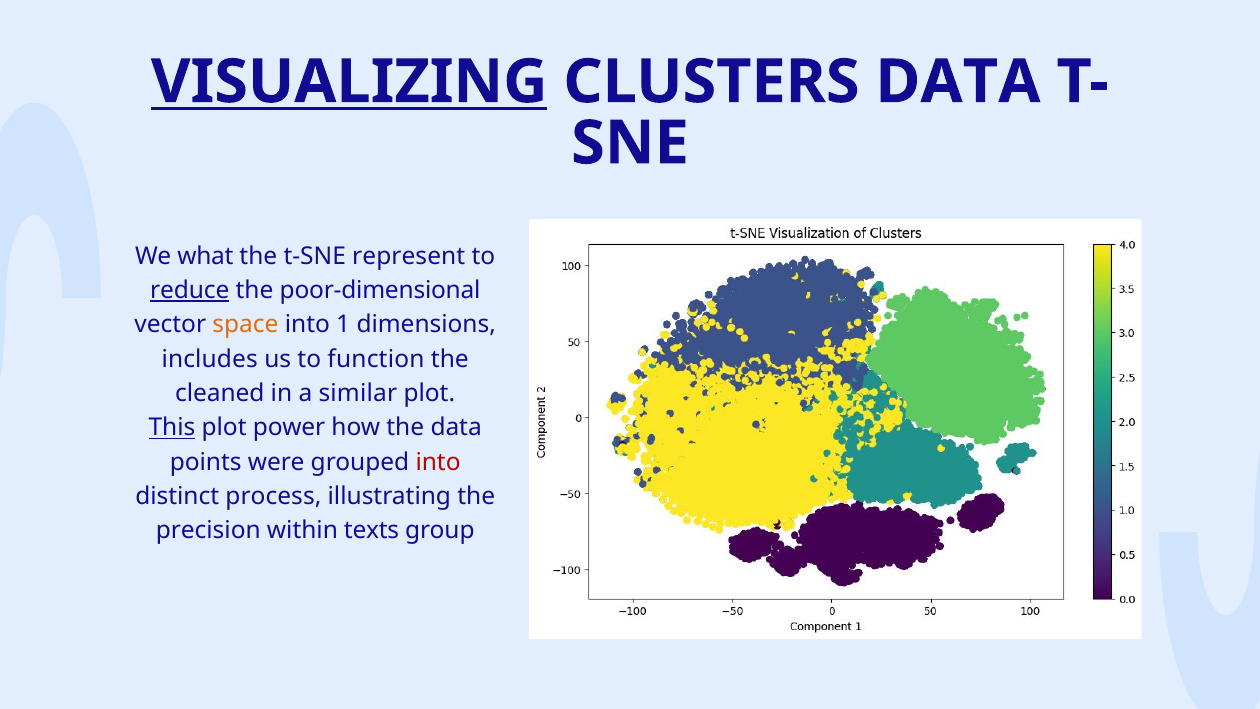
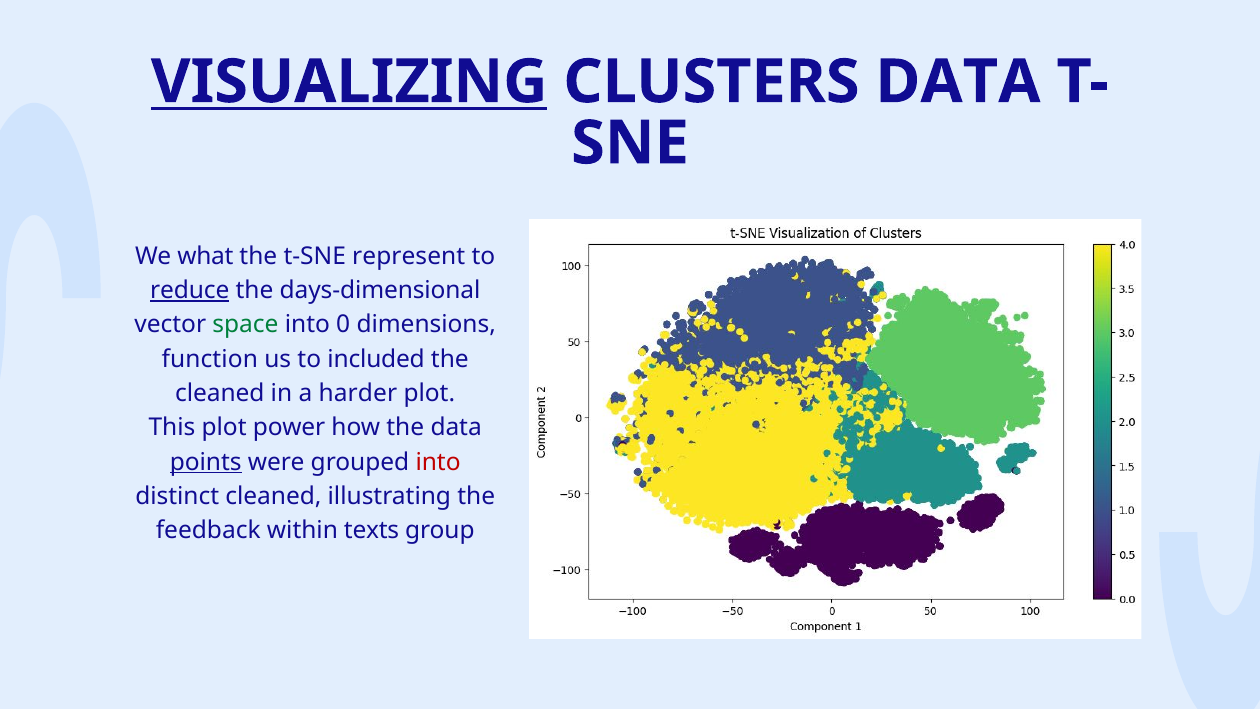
poor-dimensional: poor-dimensional -> days-dimensional (380, 290)
space colour: orange -> green (245, 325)
1: 1 -> 0 (343, 325)
includes: includes -> function (210, 359)
function: function -> included (376, 359)
similar: similar -> harder (358, 393)
This underline: present -> none (172, 428)
points underline: none -> present (206, 462)
distinct process: process -> cleaned (273, 496)
precision: precision -> feedback (208, 531)
